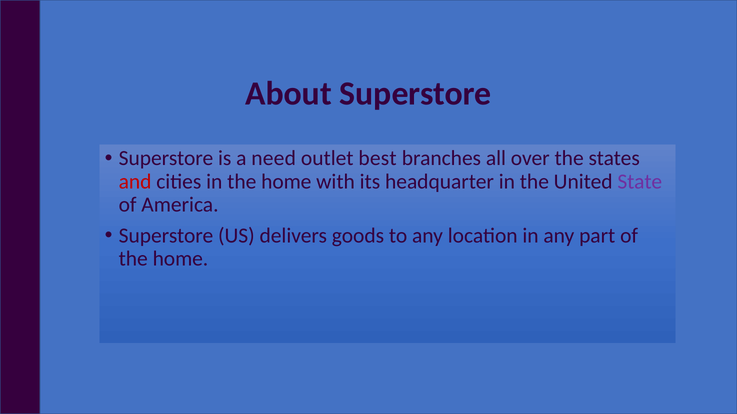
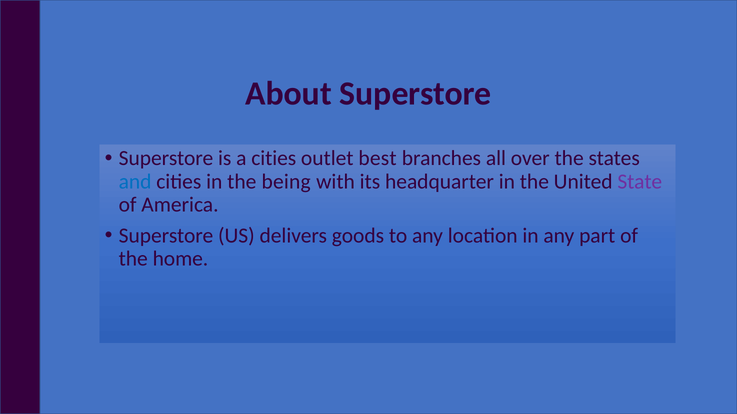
a need: need -> cities (274, 159)
and colour: red -> blue (135, 182)
in the home: home -> being (286, 182)
